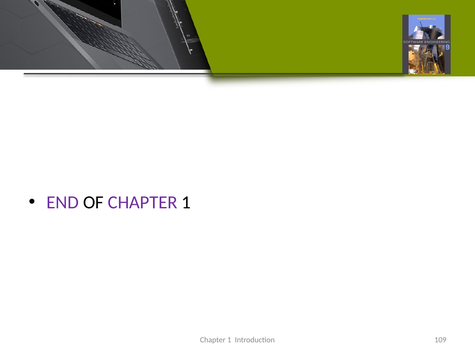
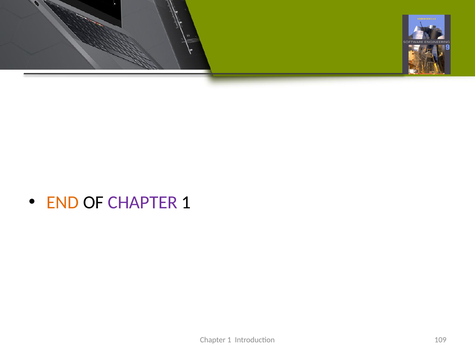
END colour: purple -> orange (63, 203)
